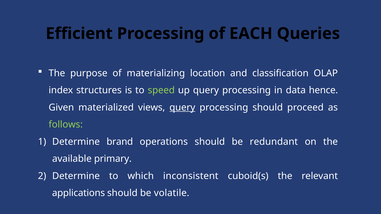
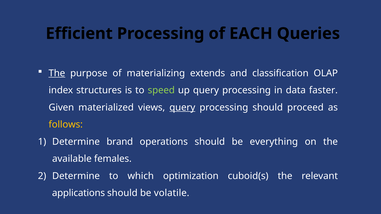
The underline: none -> present (57, 73)
location: location -> extends (208, 73)
hence: hence -> faster (323, 90)
follows colour: light green -> yellow (66, 125)
redundant: redundant -> everything (274, 142)
primary: primary -> females (113, 159)
inconsistent: inconsistent -> optimization (191, 176)
